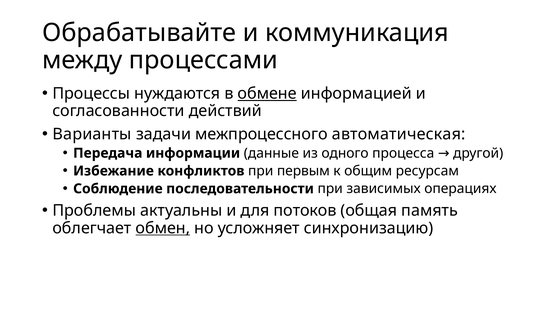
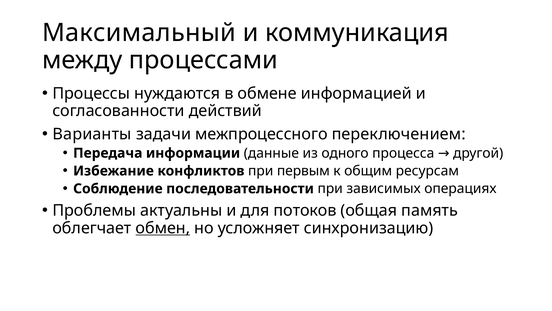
Обрабатывайте: Обрабатывайте -> Максимальный (139, 33)
обмене underline: present -> none (267, 93)
автоматическая: автоматическая -> переключением (399, 134)
